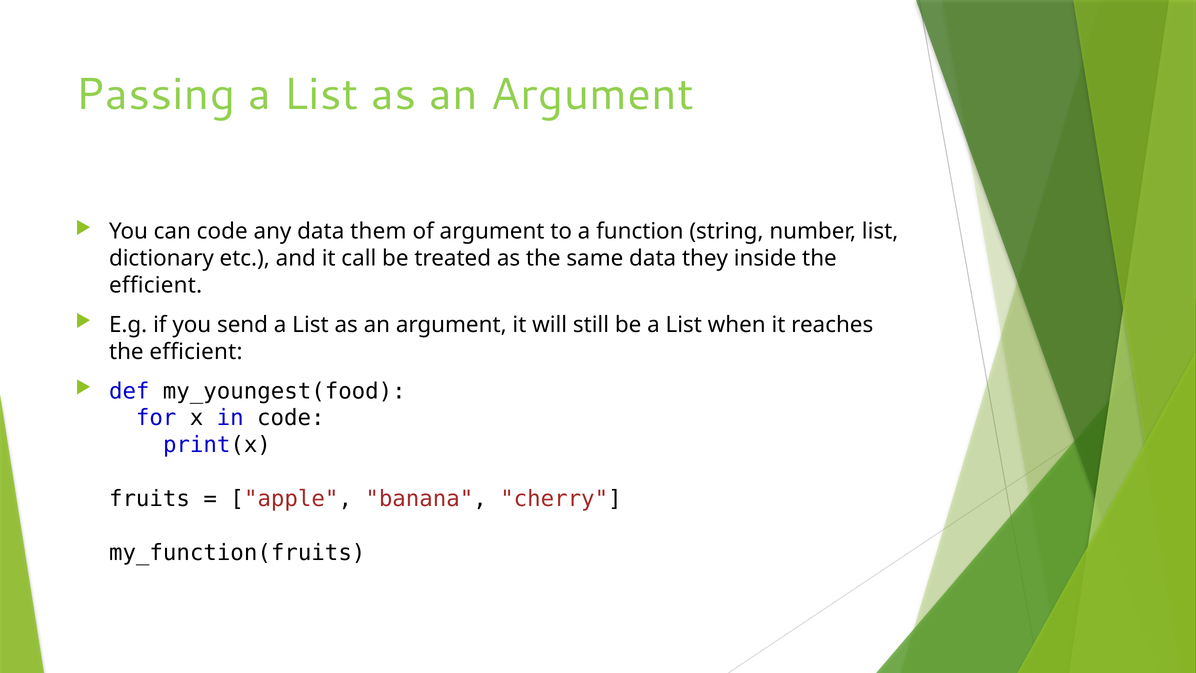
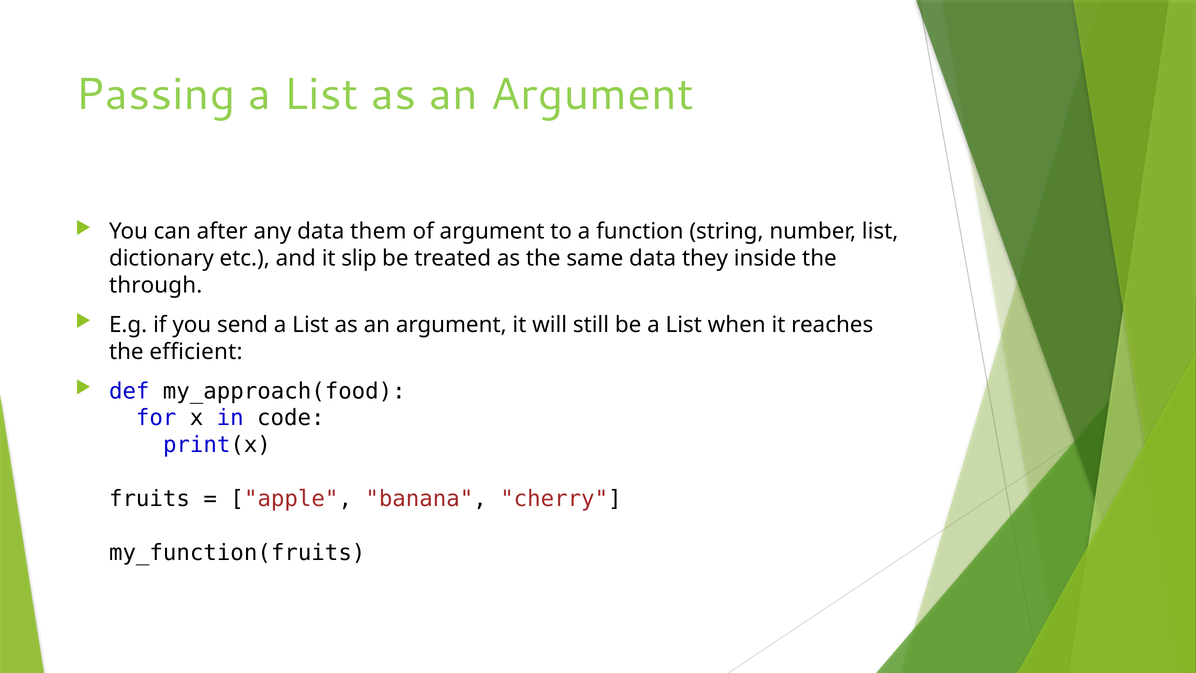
can code: code -> after (222, 231)
call: call -> slip (359, 258)
efficient: efficient -> through (156, 285)
my_youngest(food: my_youngest(food -> my_approach(food (284, 391)
